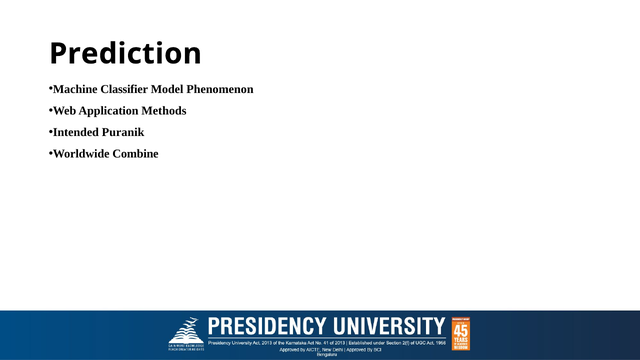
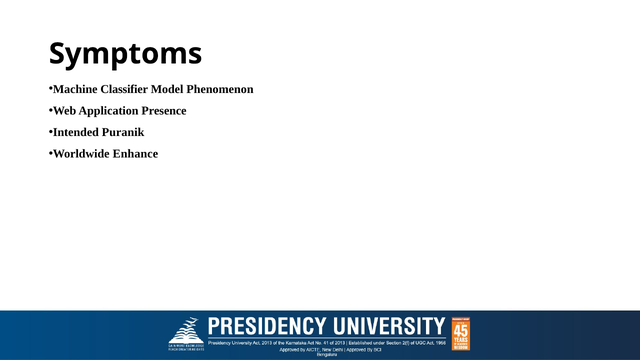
Prediction: Prediction -> Symptoms (126, 54)
Methods: Methods -> Presence (164, 111)
Combine: Combine -> Enhance (135, 154)
